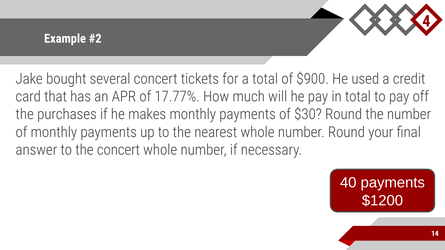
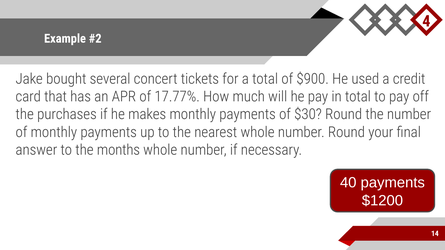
the concert: concert -> months (118, 150)
